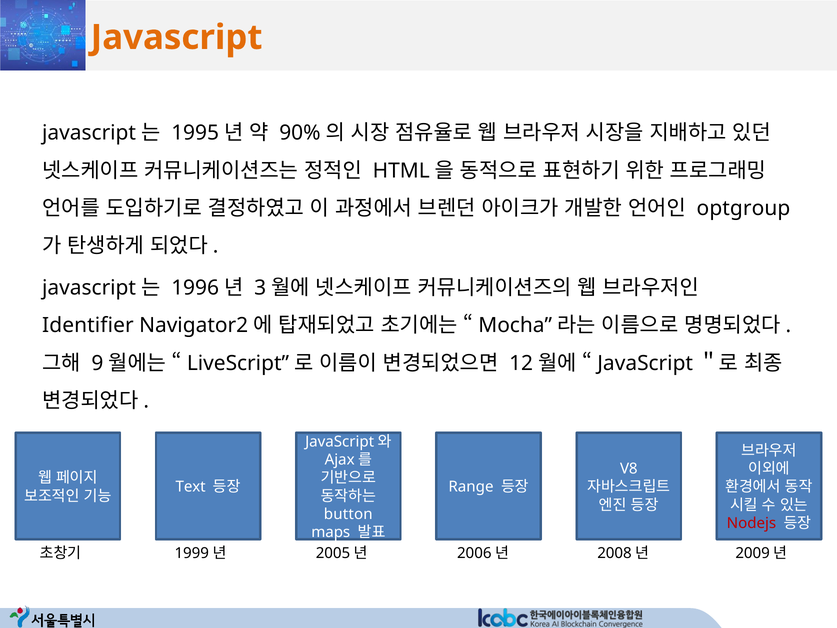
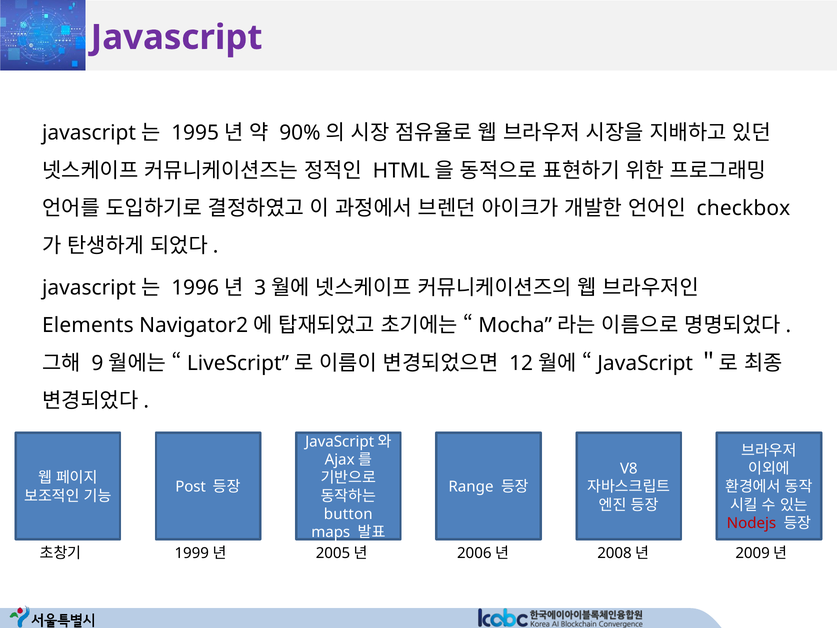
Javascript colour: orange -> purple (177, 37)
optgroup: optgroup -> checkbox (743, 208)
Identifier: Identifier -> Elements (88, 325)
Text: Text -> Post (191, 487)
